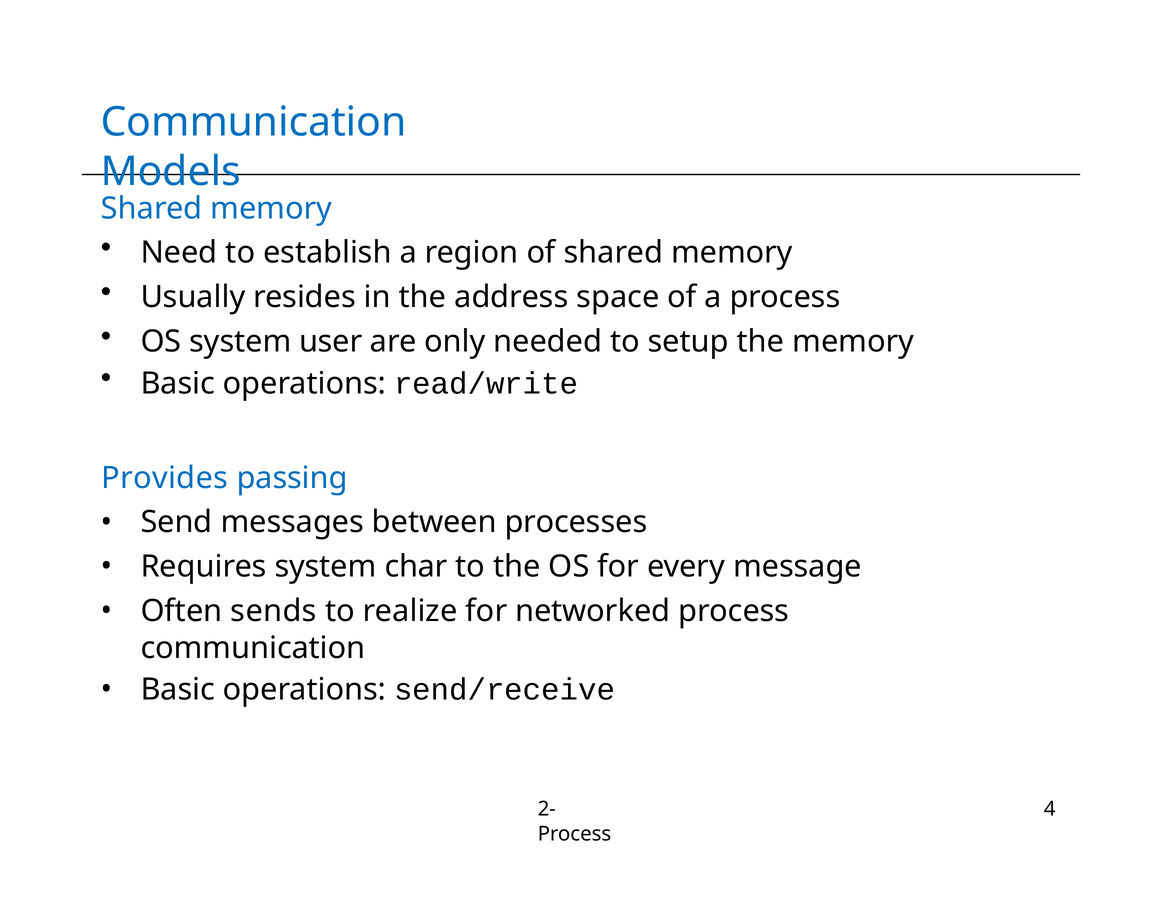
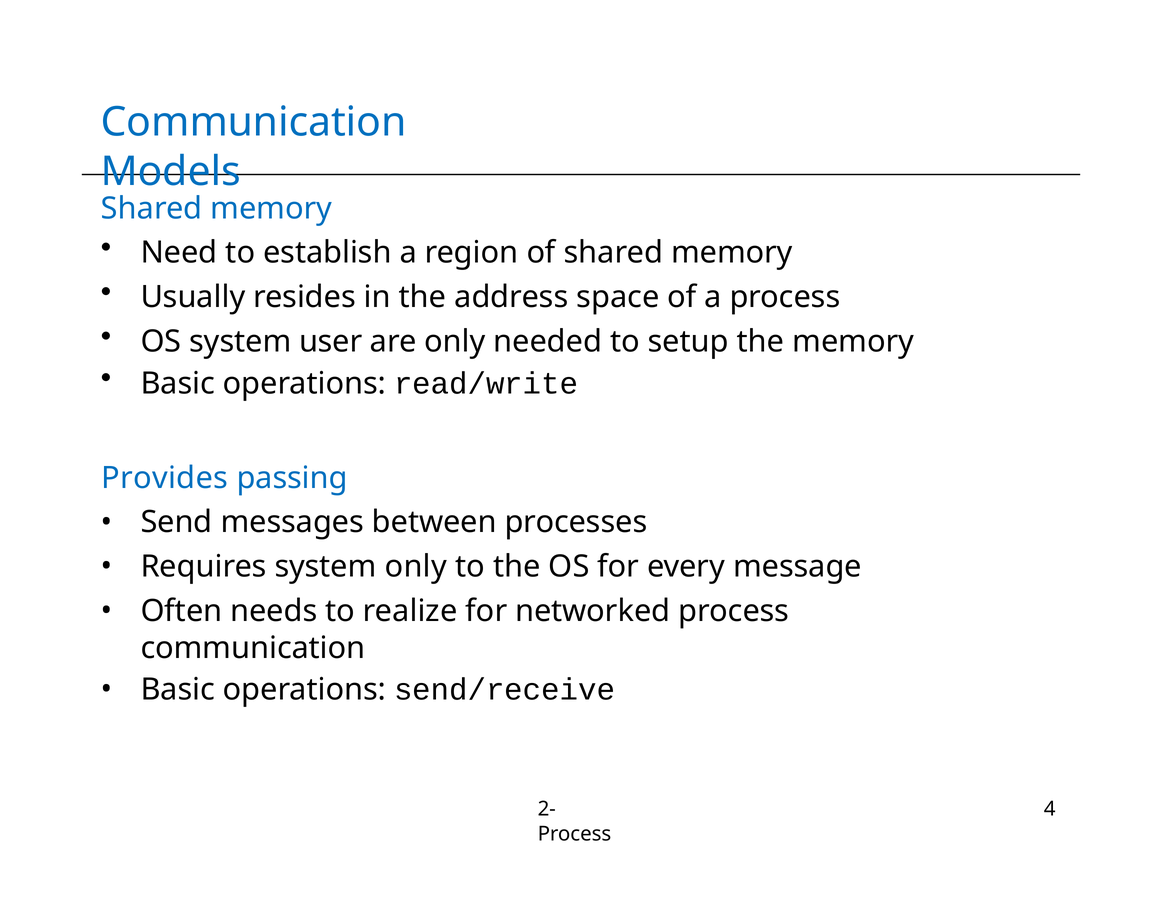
system char: char -> only (416, 567)
sends: sends -> needs (274, 611)
